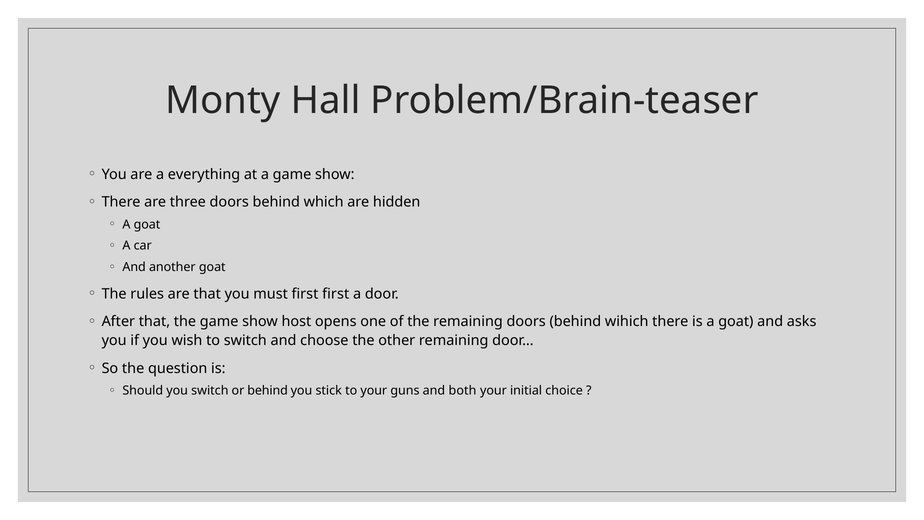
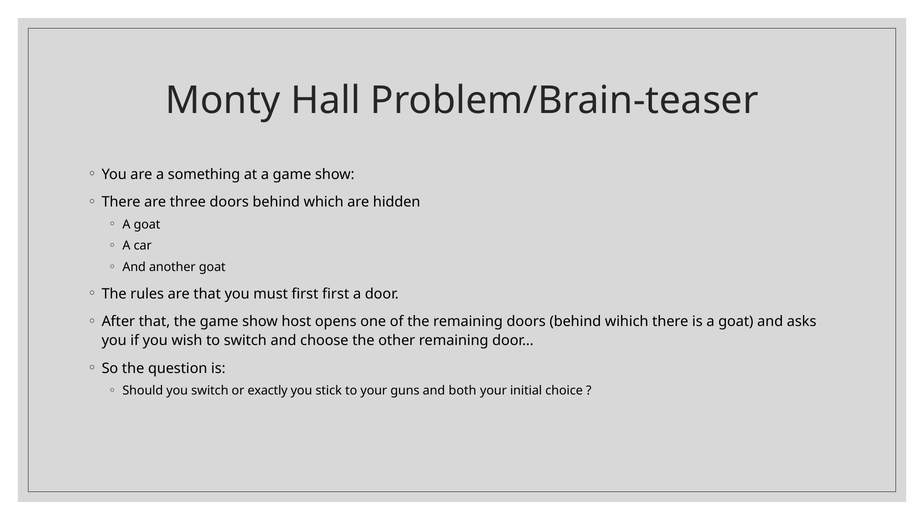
everything: everything -> something (204, 174)
or behind: behind -> exactly (268, 391)
